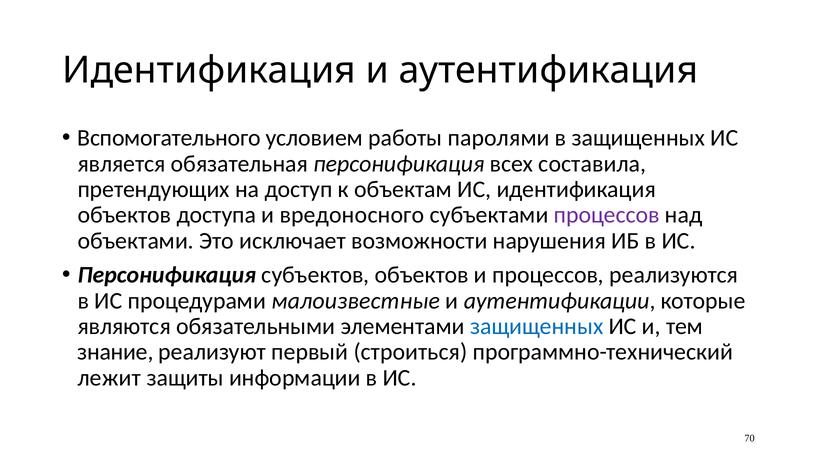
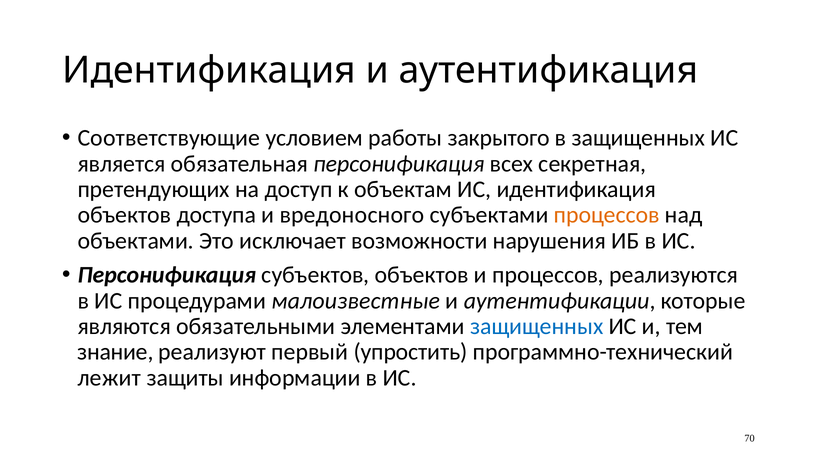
Вспомогательного: Вспомогательного -> Соответствующие (169, 138)
паролями: паролями -> закрытого (499, 138)
составила: составила -> секретная (592, 164)
процессов colour: purple -> orange (607, 215)
строиться: строиться -> упростить (411, 353)
